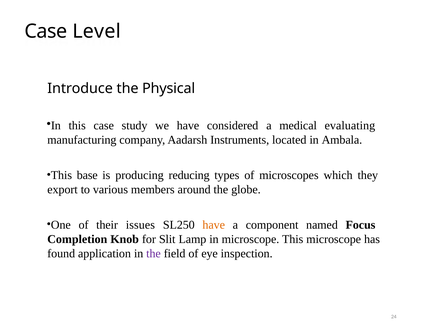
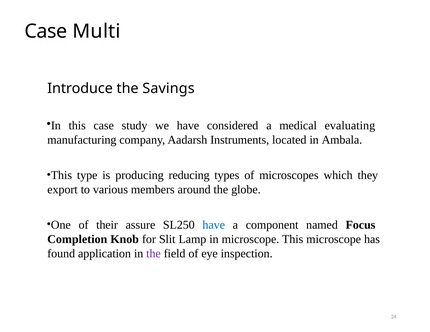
Level: Level -> Multi (97, 31)
Physical: Physical -> Savings (168, 89)
base: base -> type (87, 175)
issues: issues -> assure (140, 225)
have colour: orange -> blue (214, 225)
